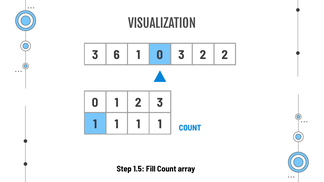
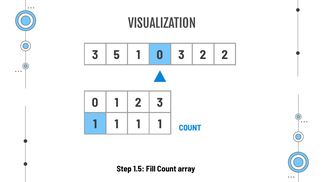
6: 6 -> 5 (117, 55)
